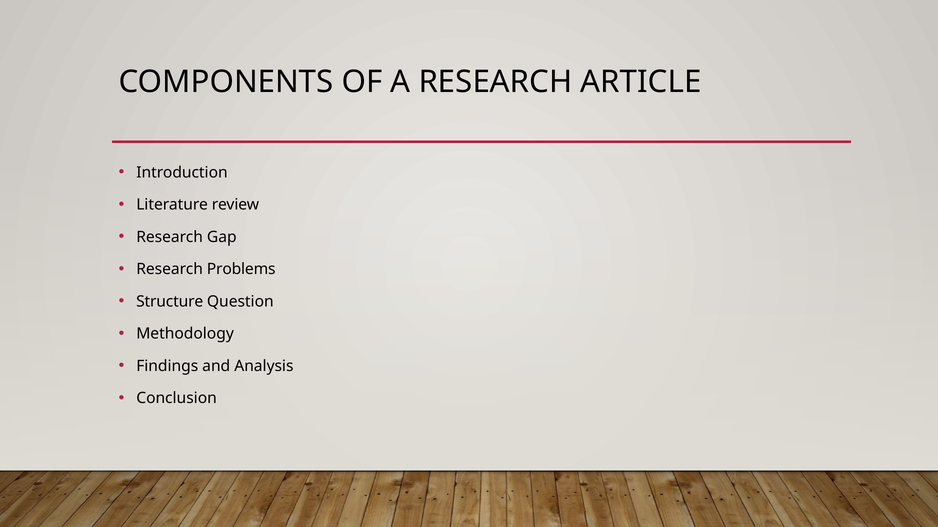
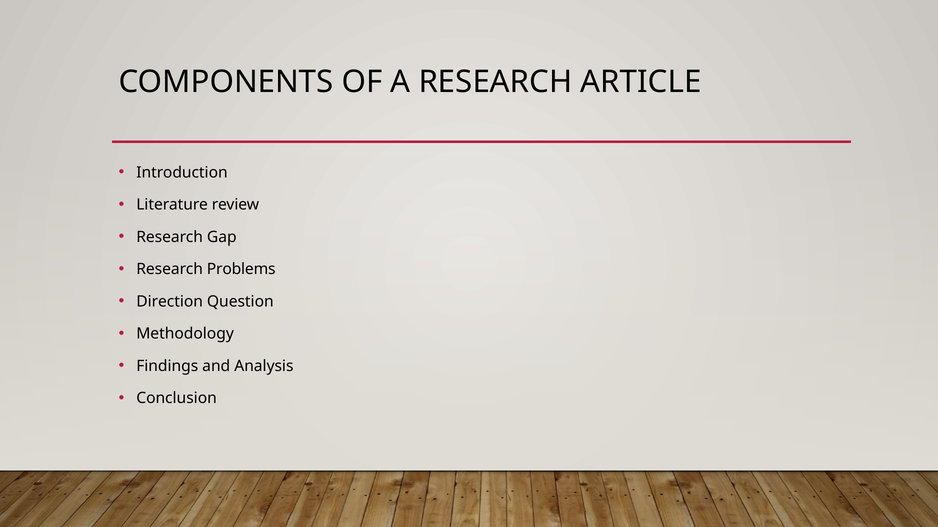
Structure: Structure -> Direction (170, 302)
